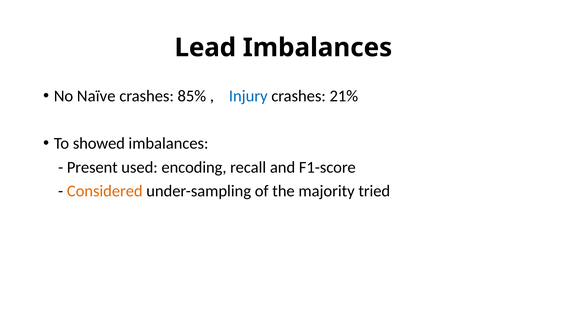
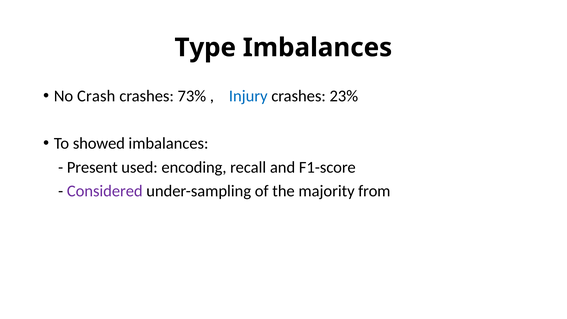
Lead: Lead -> Type (205, 48)
Naïve: Naïve -> Crash (96, 96)
85%: 85% -> 73% (192, 96)
21%: 21% -> 23% (344, 96)
Considered colour: orange -> purple (105, 191)
tried: tried -> from (374, 191)
